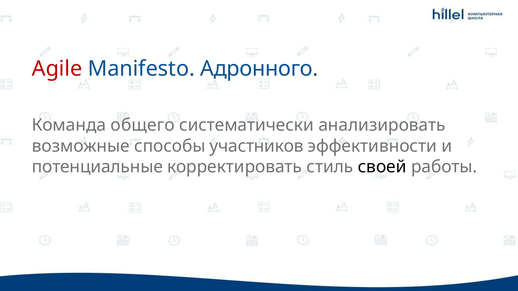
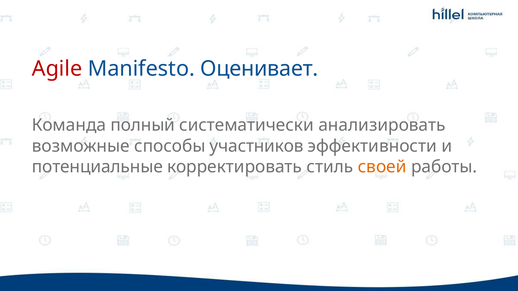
Адронного: Адронного -> Оценивает (259, 69)
общего: общего -> полный (143, 125)
своей colour: black -> orange (382, 167)
